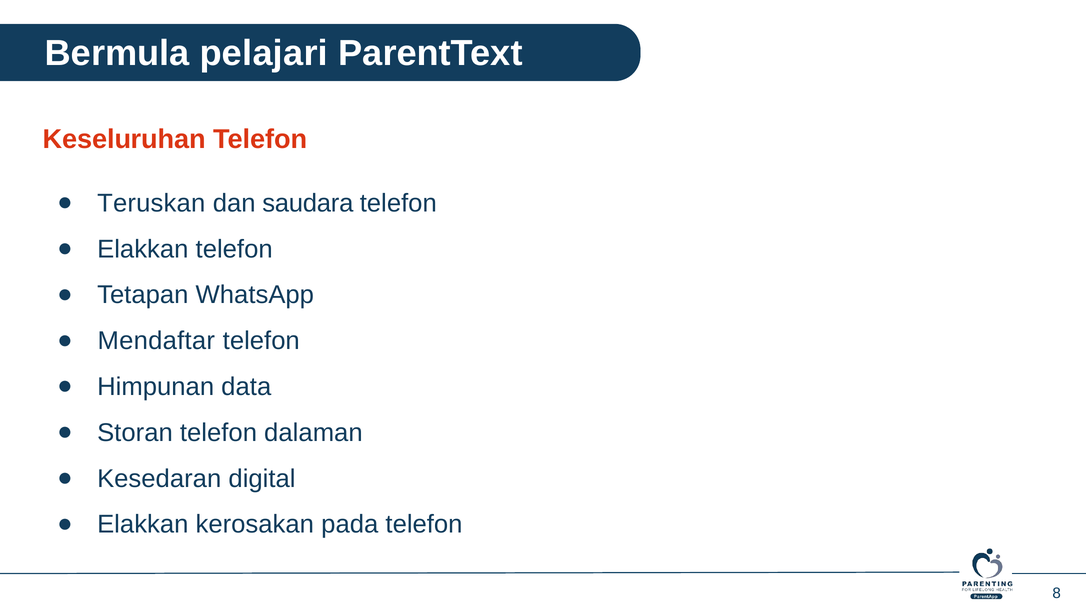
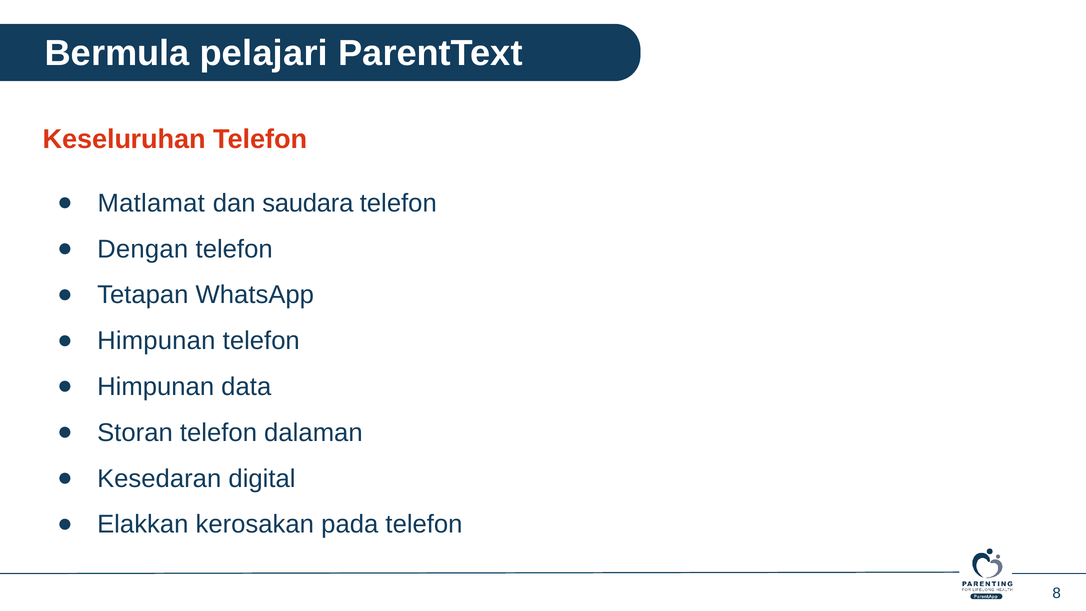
Teruskan: Teruskan -> Matlamat (151, 203)
Elakkan: Elakkan -> Dengan (143, 249)
Mendaftar: Mendaftar -> Himpunan (156, 341)
